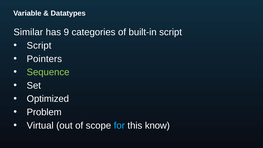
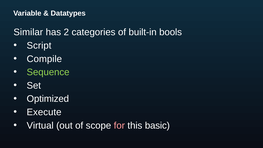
9: 9 -> 2 (66, 32)
built-in script: script -> bools (171, 32)
Pointers: Pointers -> Compile (44, 59)
Problem: Problem -> Execute (44, 112)
for colour: light blue -> pink (119, 125)
know: know -> basic (157, 125)
